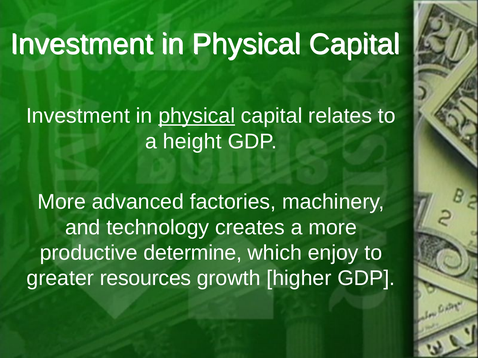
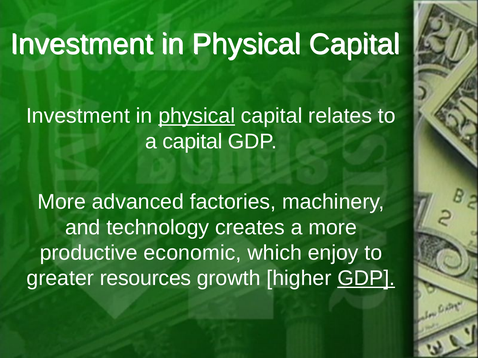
a height: height -> capital (192, 142)
determine: determine -> economic (193, 253)
GDP underline: none -> present (366, 279)
